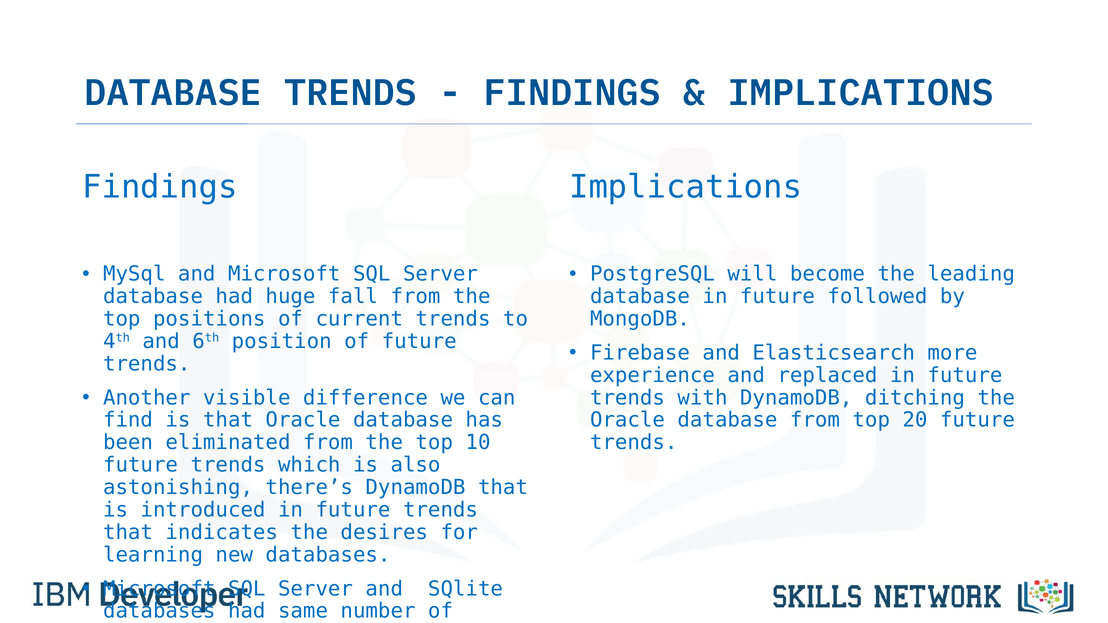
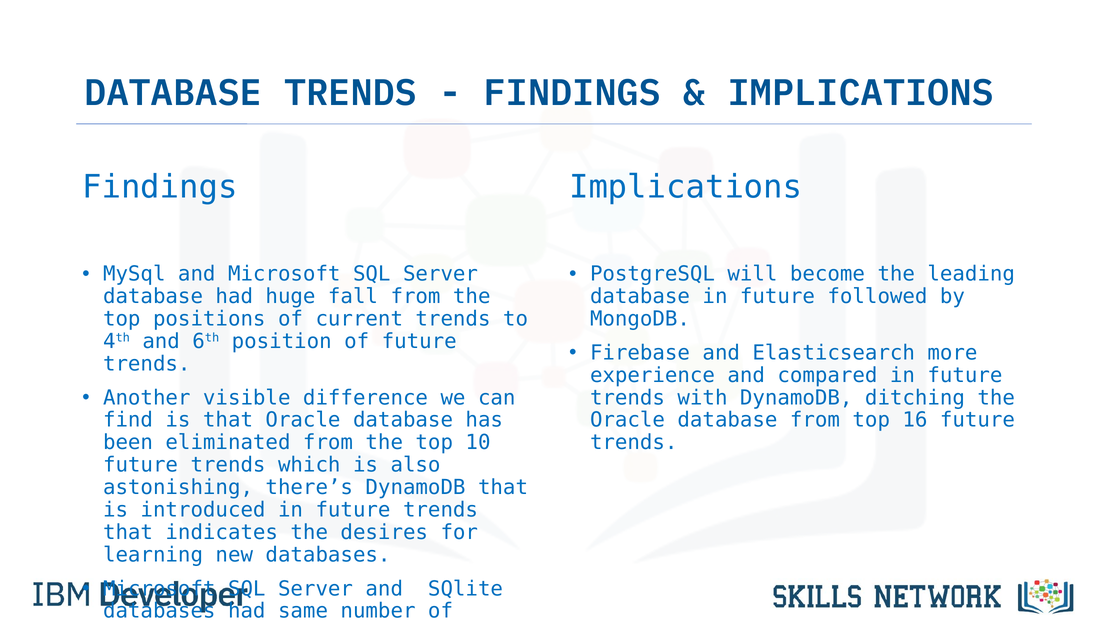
and replaced: replaced -> compared (827, 375)
20: 20 -> 16 (915, 420)
